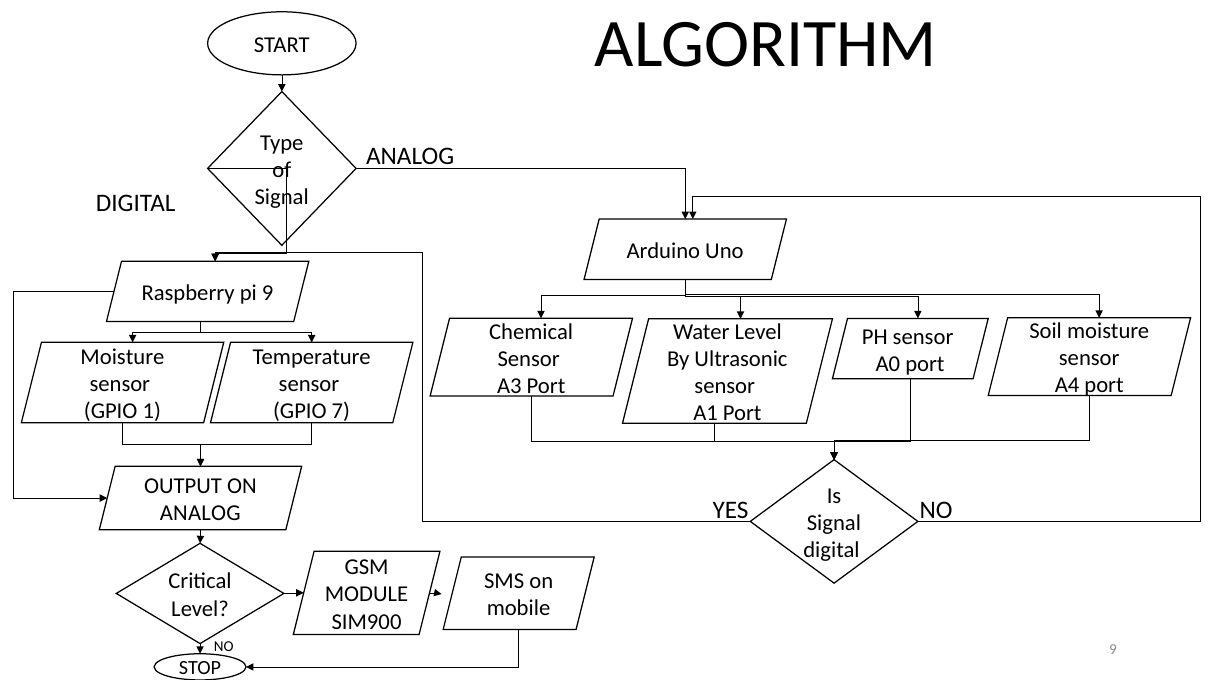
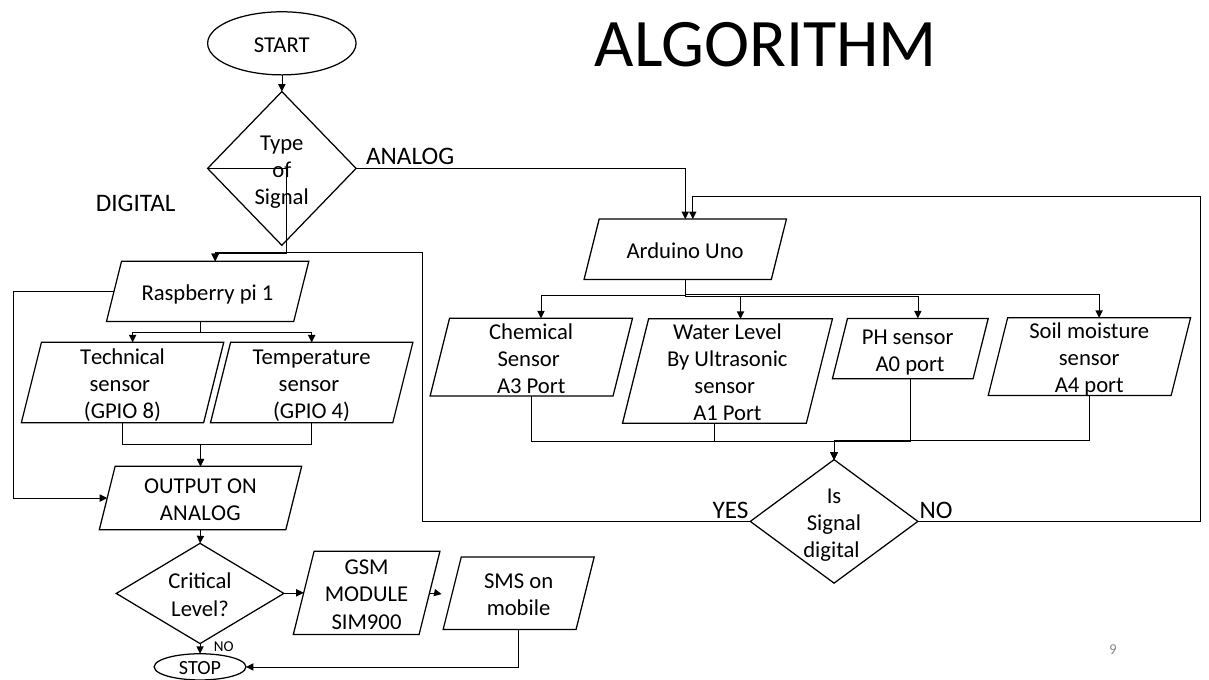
pi 9: 9 -> 1 (268, 293)
Moisture: Moisture -> Technical (123, 357)
1: 1 -> 8 (152, 411)
7: 7 -> 4 (341, 411)
